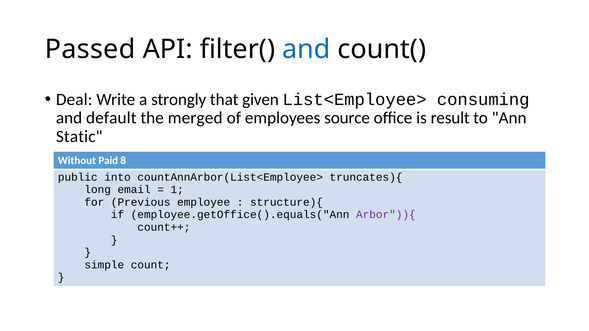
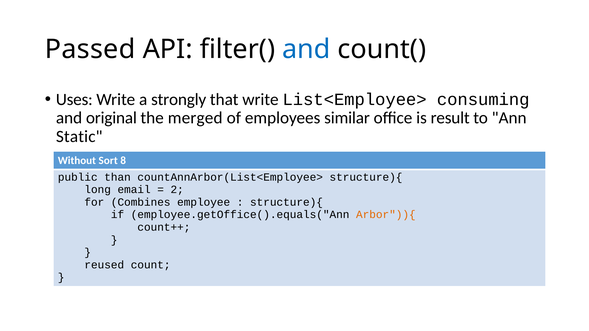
Deal: Deal -> Uses (74, 100)
that given: given -> write (260, 100)
default: default -> original (111, 118)
source: source -> similar (347, 118)
Paid: Paid -> Sort (108, 161)
into: into -> than (118, 177)
countAnnArbor(List<Employee> truncates){: truncates){ -> structure){ (366, 177)
1: 1 -> 2 (177, 190)
Previous: Previous -> Combines (141, 202)
Arbor")){ colour: purple -> orange (386, 215)
simple: simple -> reused (104, 265)
